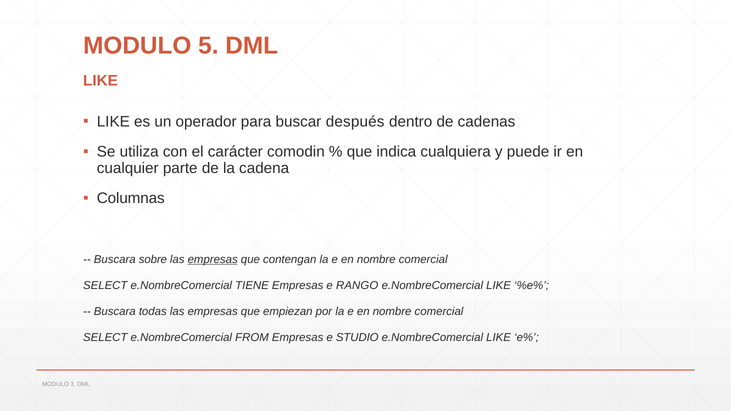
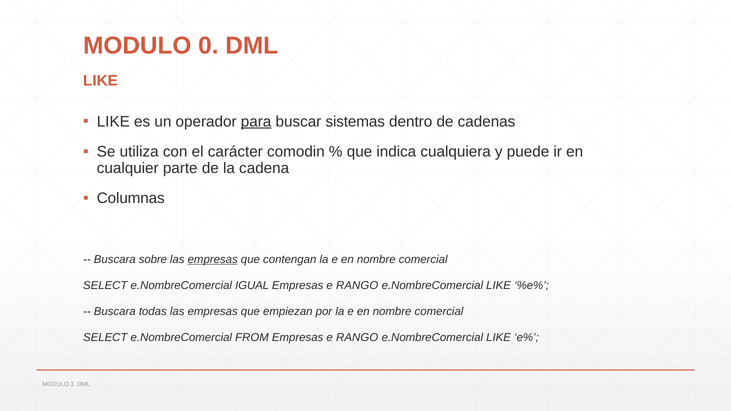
5: 5 -> 0 (208, 46)
para underline: none -> present (256, 122)
después: después -> sistemas (355, 122)
TIENE: TIENE -> IGUAL (252, 286)
FROM Empresas e STUDIO: STUDIO -> RANGO (357, 338)
